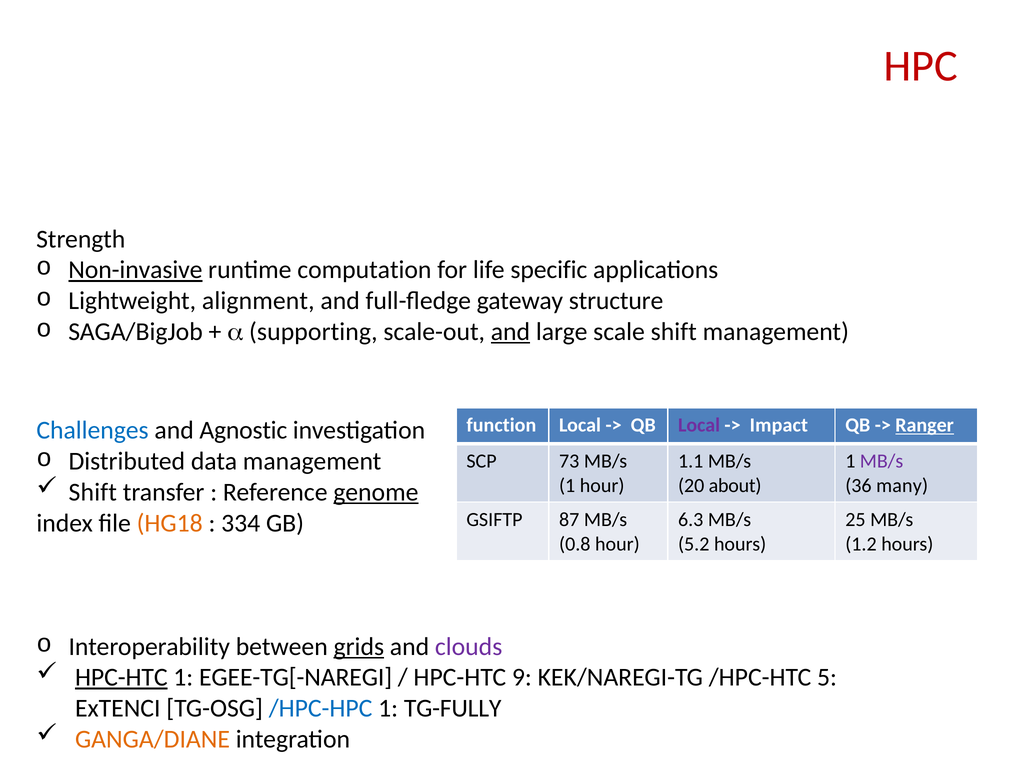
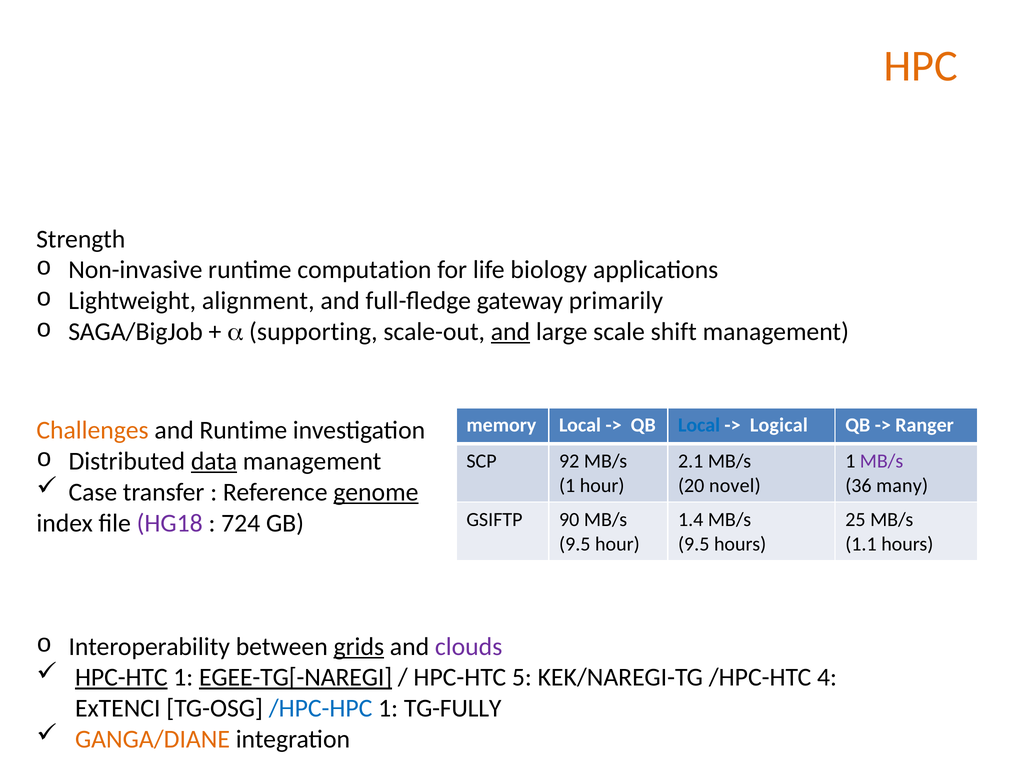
HPC colour: red -> orange (921, 66)
Non-invasive underline: present -> none (135, 270)
specific: specific -> biology (549, 270)
structure: structure -> primarily (616, 301)
function: function -> memory (501, 425)
Local colour: purple -> blue (699, 425)
Impact: Impact -> Logical (779, 425)
Ranger underline: present -> none (925, 425)
Challenges colour: blue -> orange (93, 430)
and Agnostic: Agnostic -> Runtime (243, 430)
data underline: none -> present (214, 461)
73: 73 -> 92 (569, 461)
1.1: 1.1 -> 2.1 (691, 461)
about: about -> novel (735, 485)
Shift: Shift -> Case (93, 492)
87: 87 -> 90 (569, 520)
6.3: 6.3 -> 1.4 (691, 520)
HG18 colour: orange -> purple (170, 523)
334: 334 -> 724 (241, 523)
0.8: 0.8 -> 9.5 (575, 544)
5.2: 5.2 -> 9.5 (694, 544)
1.2: 1.2 -> 1.1 (861, 544)
EGEE-TG[-NAREGI underline: none -> present (296, 677)
9: 9 -> 5 (522, 677)
5: 5 -> 4 (827, 677)
